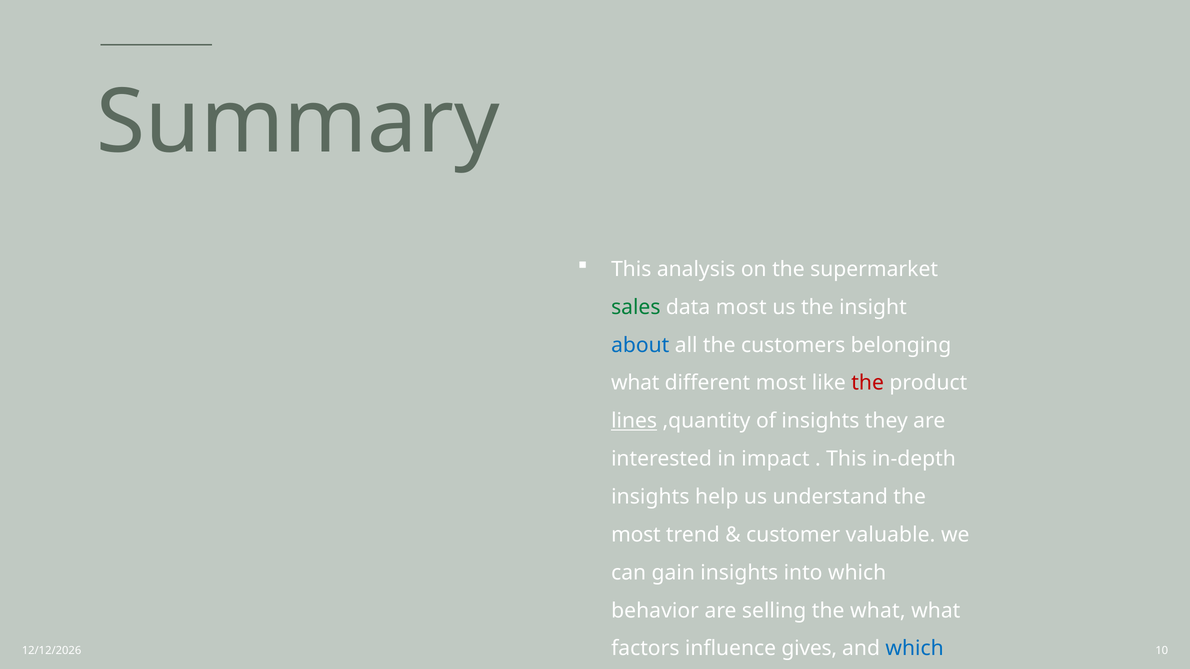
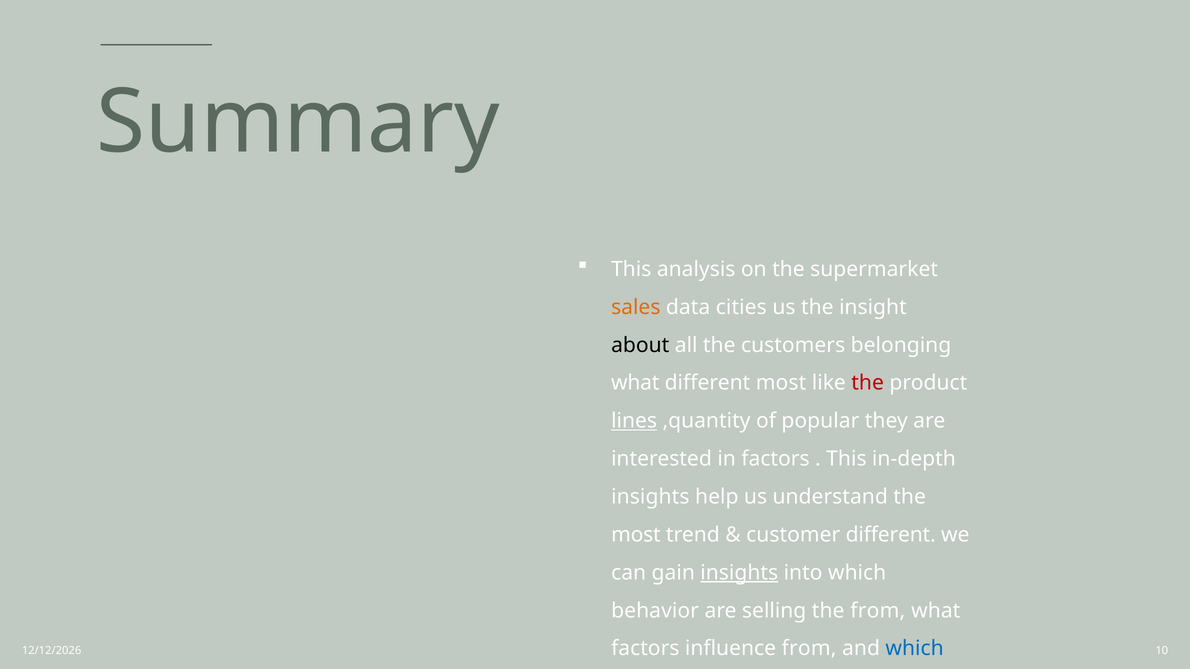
sales colour: green -> orange (636, 307)
data most: most -> cities (741, 307)
about colour: blue -> black (640, 345)
of insights: insights -> popular (820, 421)
in impact: impact -> factors (775, 459)
customer valuable: valuable -> different (891, 535)
insights underline: none -> present (739, 573)
the what: what -> from (878, 611)
influence gives: gives -> from (809, 649)
